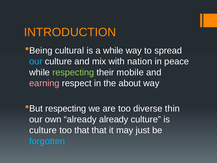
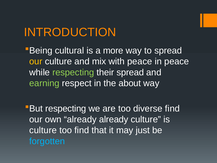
a while: while -> more (113, 51)
our colour: light blue -> yellow (36, 61)
with nation: nation -> peace (140, 61)
their mobile: mobile -> spread (130, 72)
earning colour: pink -> light green (44, 83)
diverse thin: thin -> find (172, 108)
too that: that -> find (82, 130)
